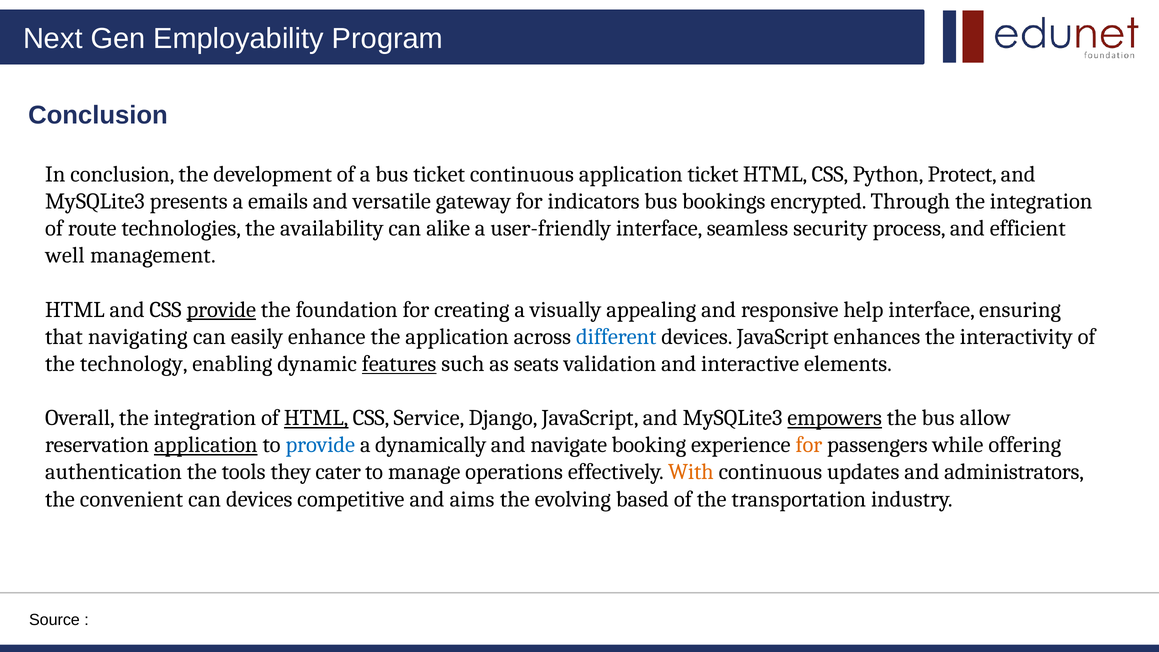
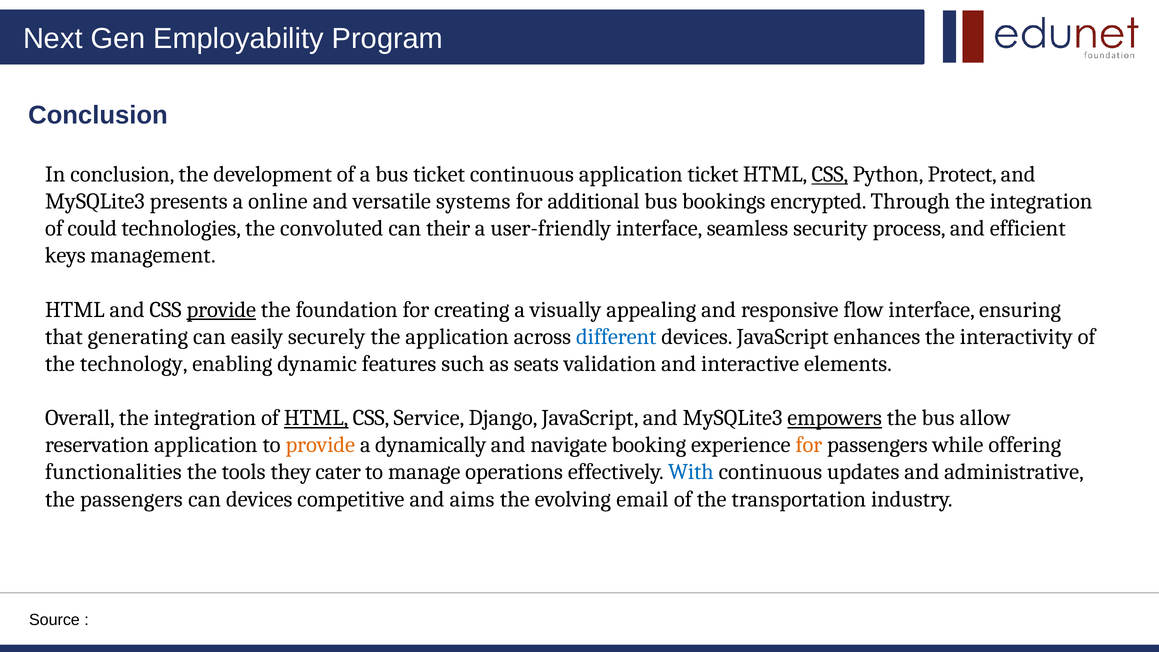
CSS underline: none -> present (830, 174)
emails: emails -> online (278, 201)
gateway: gateway -> systems (473, 201)
indicators: indicators -> additional (594, 201)
route: route -> could (92, 228)
availability: availability -> convoluted (332, 228)
alike: alike -> their (448, 228)
well: well -> keys (65, 256)
help: help -> flow (863, 310)
navigating: navigating -> generating (138, 337)
enhance: enhance -> securely (327, 337)
features underline: present -> none (399, 364)
application underline: present -> none (206, 445)
provide colour: blue -> orange (320, 445)
authentication: authentication -> functionalities (113, 472)
With colour: orange -> blue (691, 472)
administrators: administrators -> administrative (1014, 472)
the convenient: convenient -> passengers (131, 499)
based: based -> email (642, 499)
